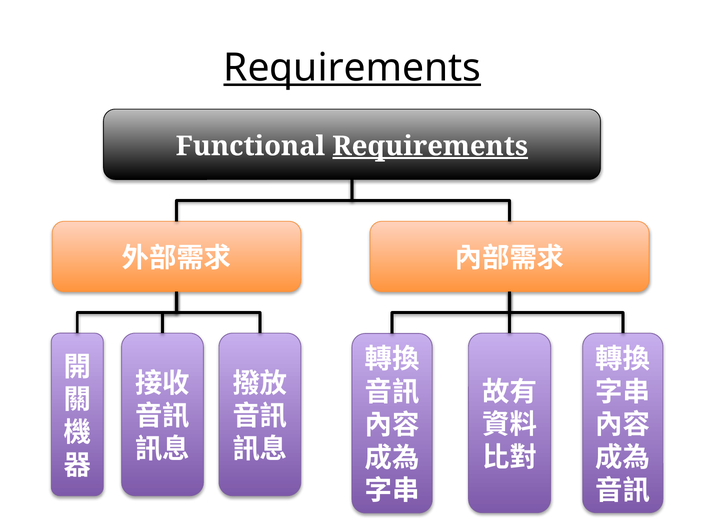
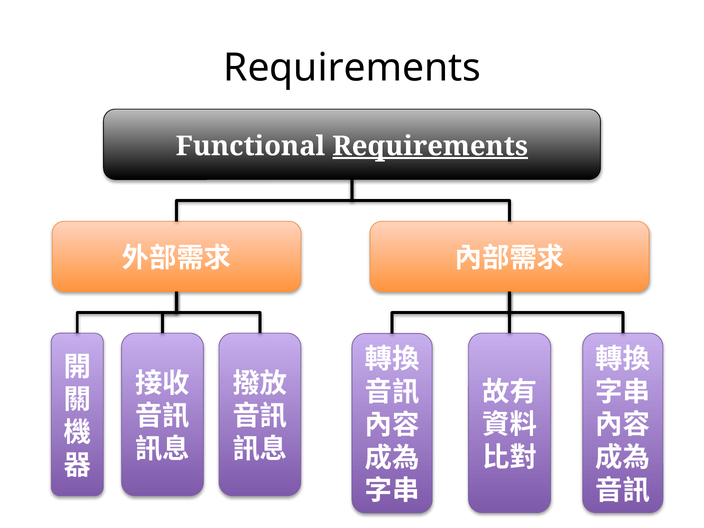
Requirements underline: present -> none (352, 68)
